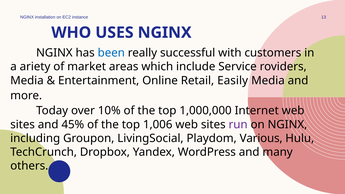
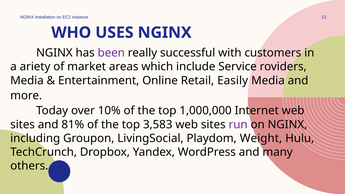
been colour: blue -> purple (111, 53)
45%: 45% -> 81% (73, 124)
1,006: 1,006 -> 3,583 (158, 124)
Various: Various -> Weight (261, 138)
